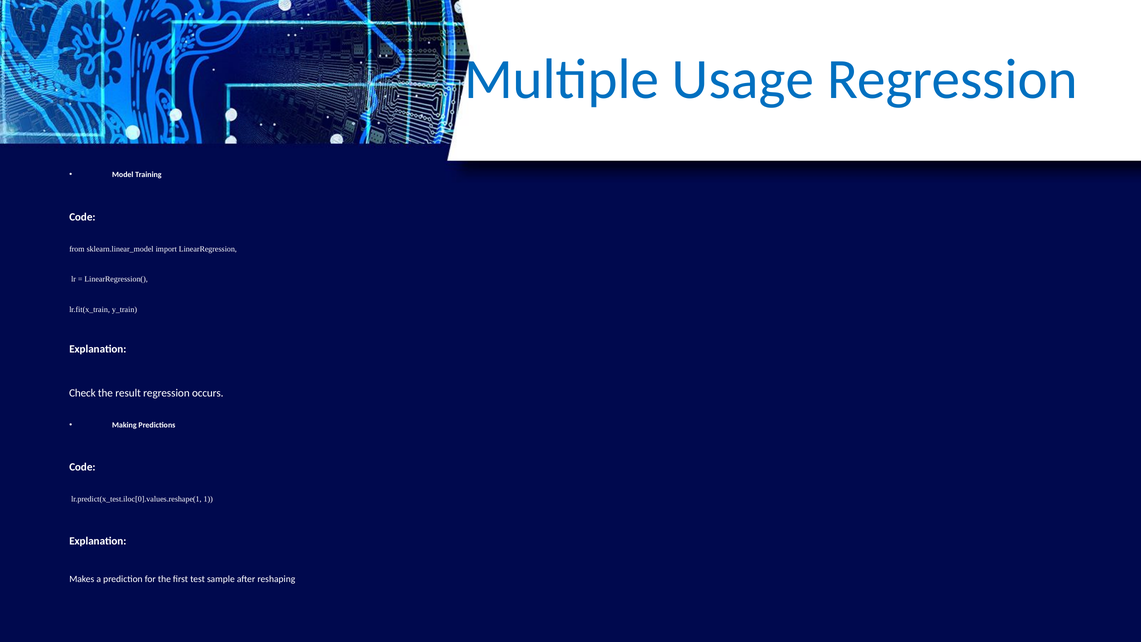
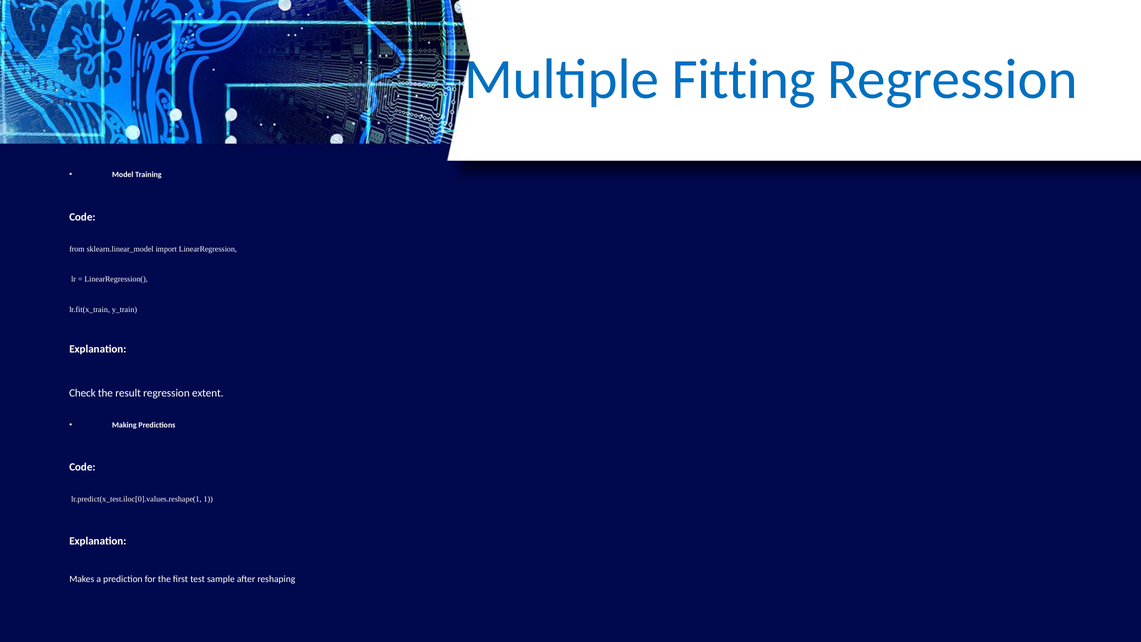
Usage: Usage -> Fitting (744, 80)
occurs: occurs -> extent (208, 393)
